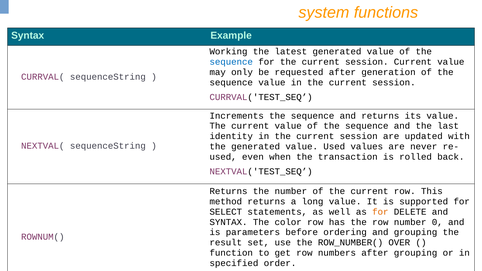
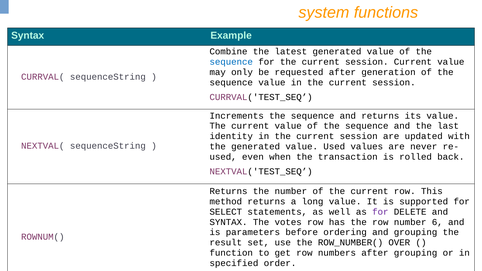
Working: Working -> Combine (229, 52)
for colour: orange -> purple (380, 212)
color: color -> votes (288, 222)
0: 0 -> 6 (437, 222)
